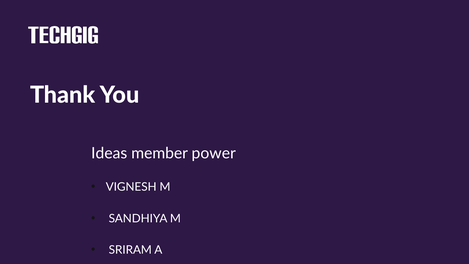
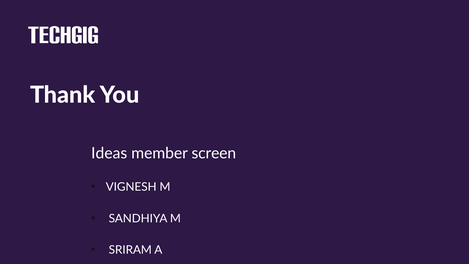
power: power -> screen (214, 153)
